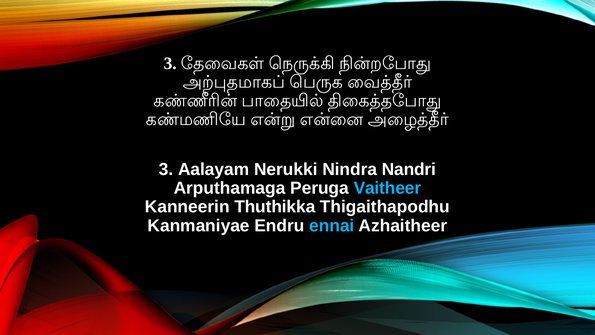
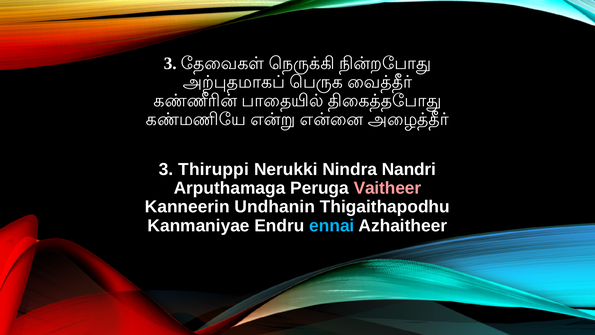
Aalayam: Aalayam -> Thiruppi (214, 169)
Vaitheer colour: light blue -> pink (387, 188)
Thuthikka: Thuthikka -> Undhanin (275, 207)
